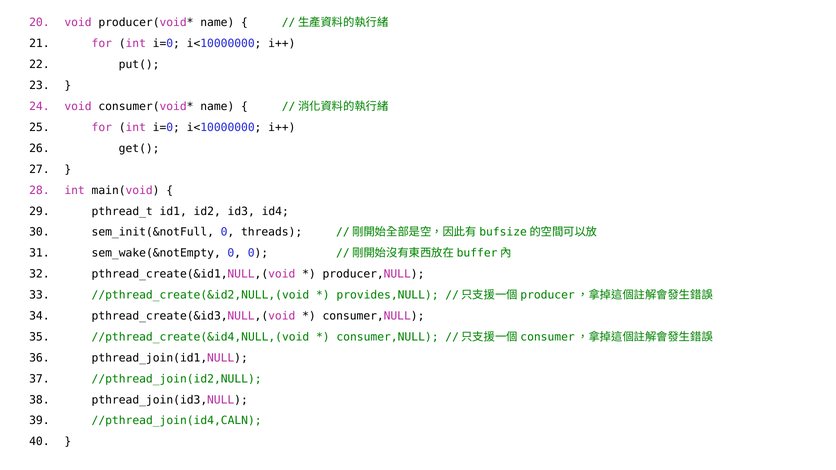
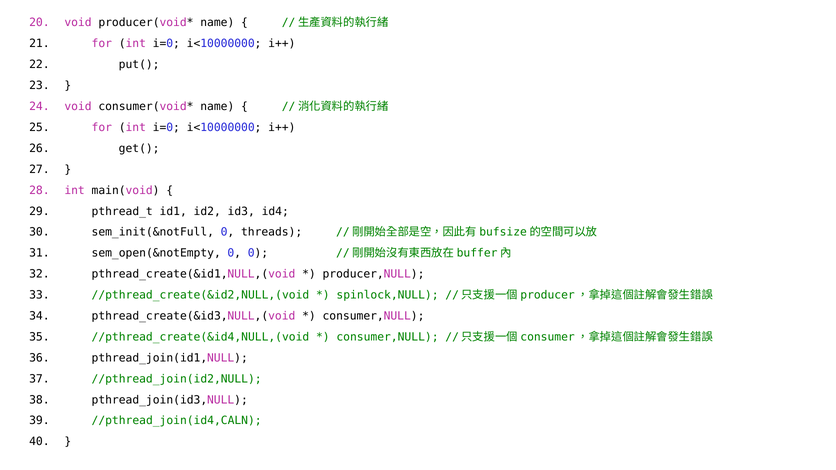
sem_wake(&notEmpty: sem_wake(&notEmpty -> sem_open(&notEmpty (156, 253)
provides,NULL: provides,NULL -> spinlock,NULL (388, 295)
